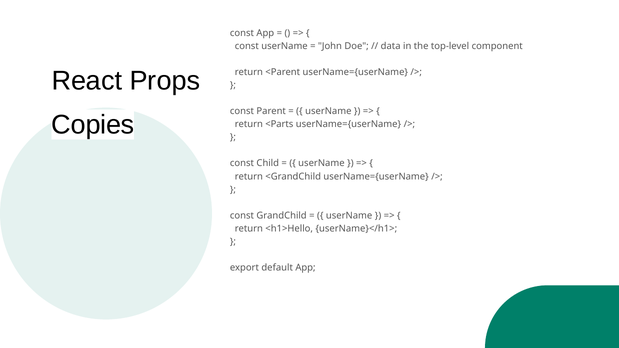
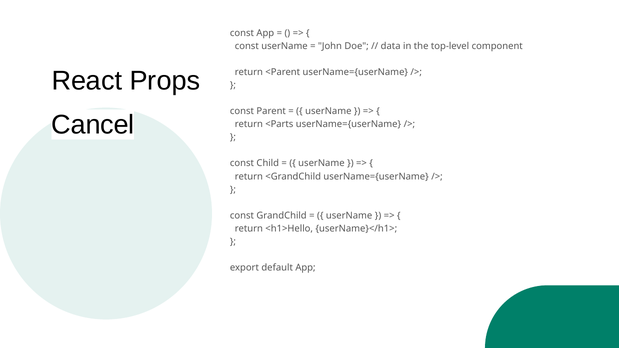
Copies: Copies -> Cancel (93, 125)
